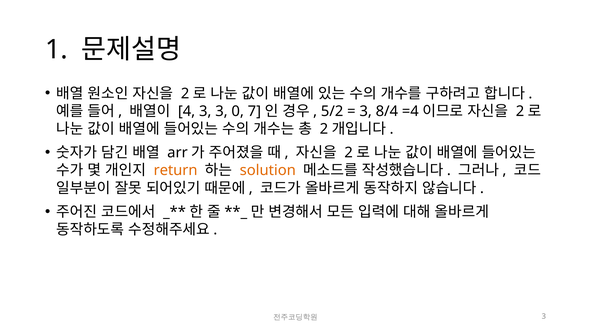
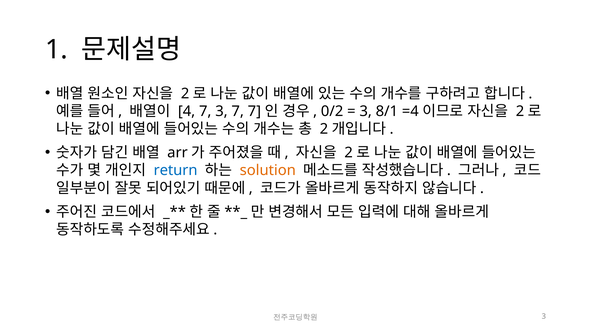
4 3: 3 -> 7 (205, 111)
3 0: 0 -> 7 (238, 111)
5/2: 5/2 -> 0/2 (332, 111)
8/4: 8/4 -> 8/1 (387, 111)
return colour: orange -> blue (176, 171)
